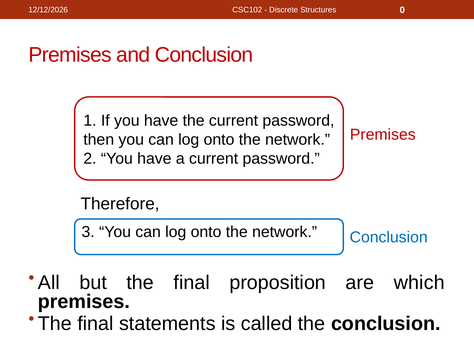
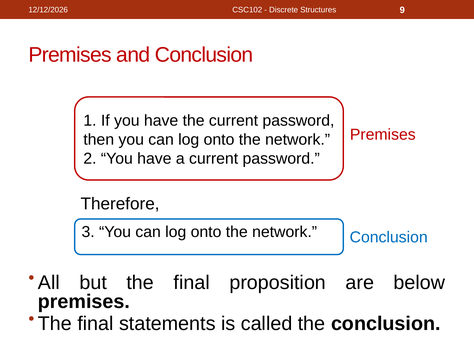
0: 0 -> 9 (402, 10)
which: which -> below (419, 282)
